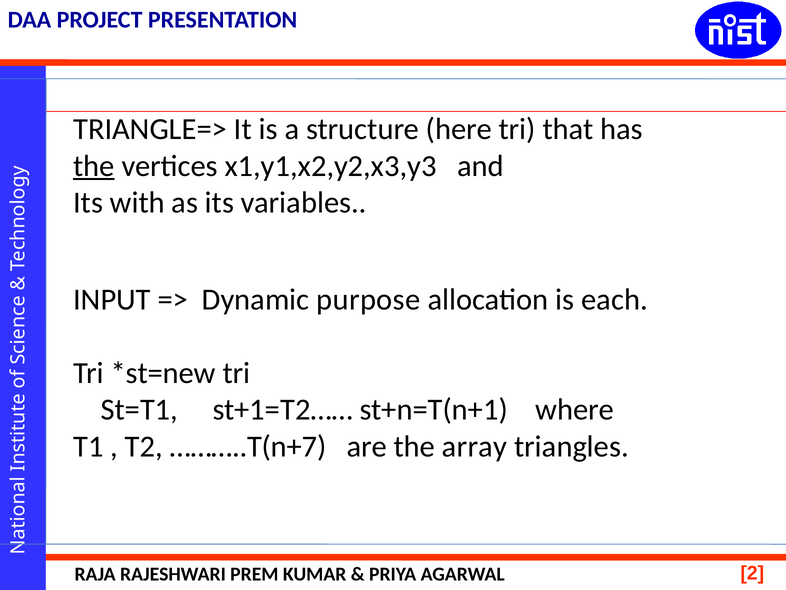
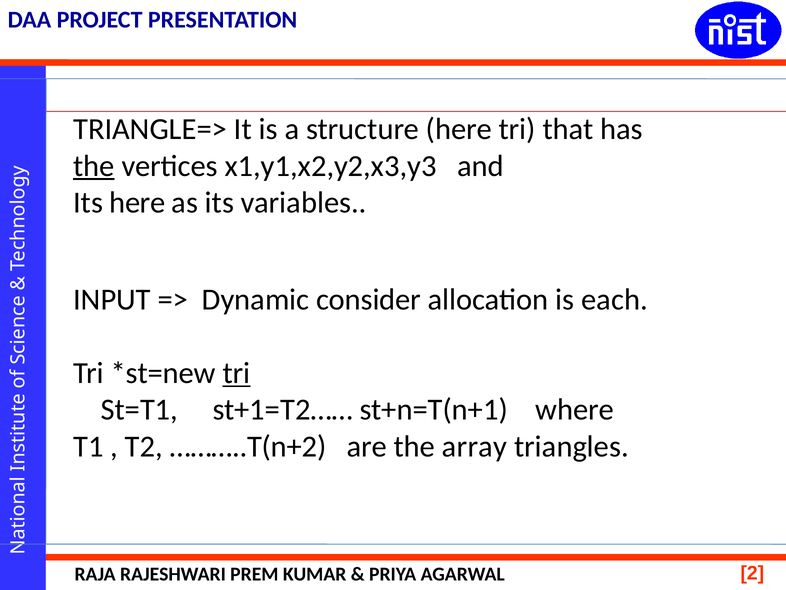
Its with: with -> here (137, 203)
purpose: purpose -> consider (369, 299)
tri underline: none -> present (237, 373)
………..T(n+7: ………..T(n+7 -> ………..T(n+2 (248, 446)
